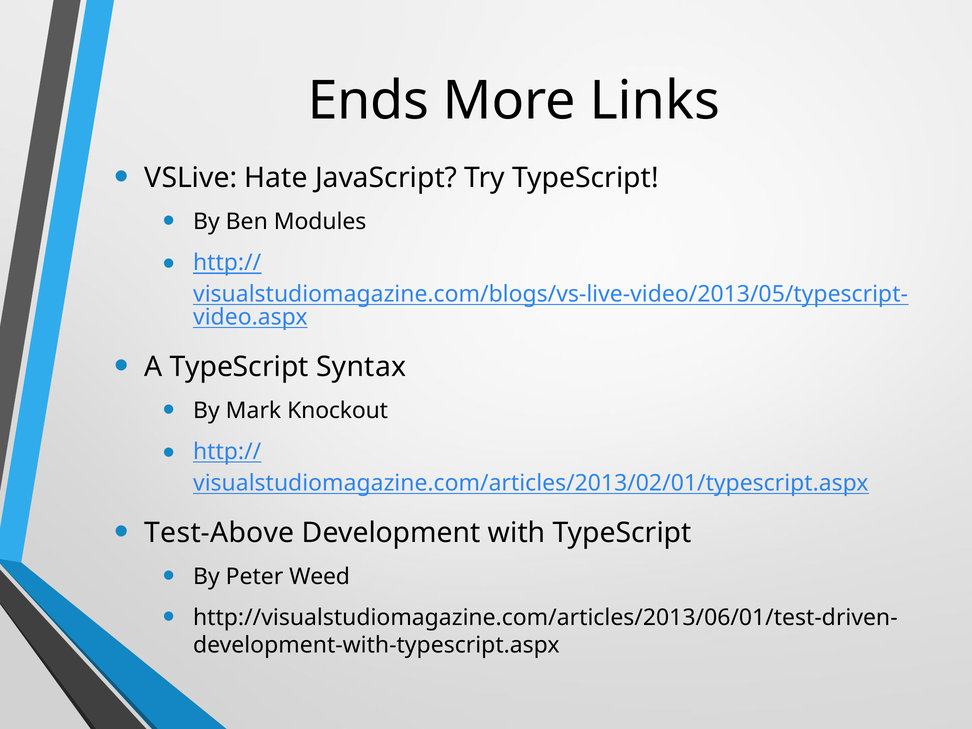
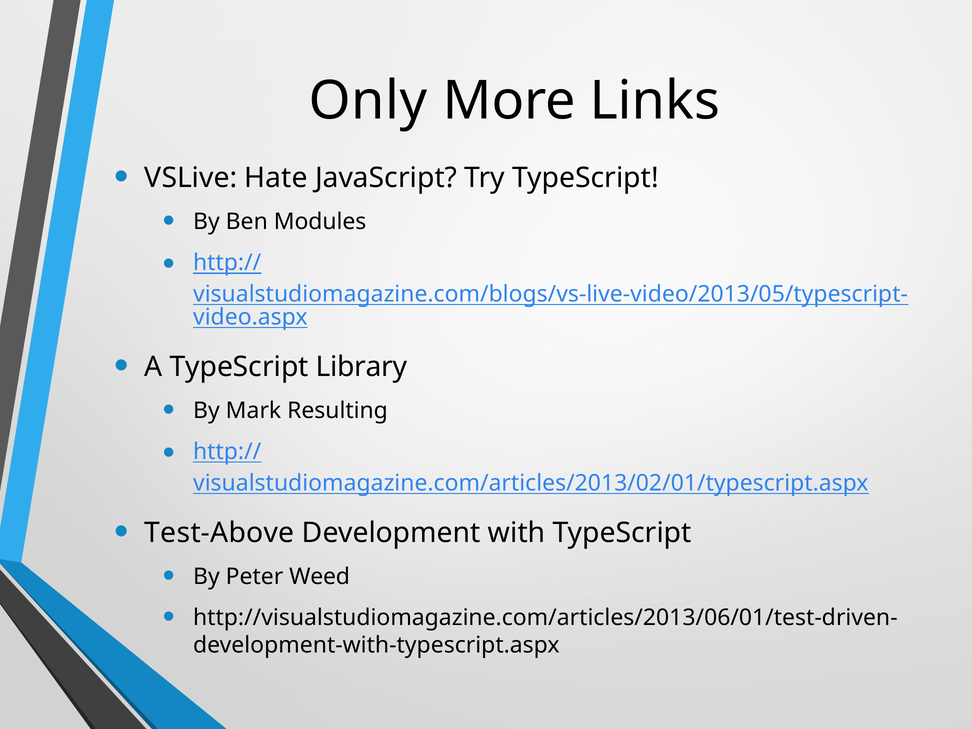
Ends: Ends -> Only (368, 101)
Syntax: Syntax -> Library (361, 367)
Knockout: Knockout -> Resulting (338, 411)
